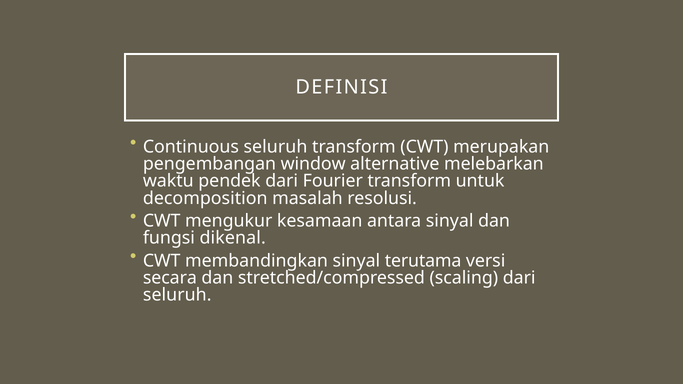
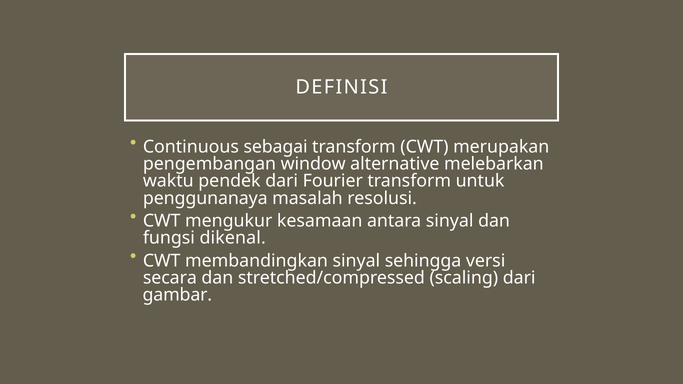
Continuous seluruh: seluruh -> sebagai (276, 147)
decomposition: decomposition -> penggunanaya (205, 198)
terutama: terutama -> sehingga (423, 261)
seluruh: seluruh -> gambar (177, 295)
